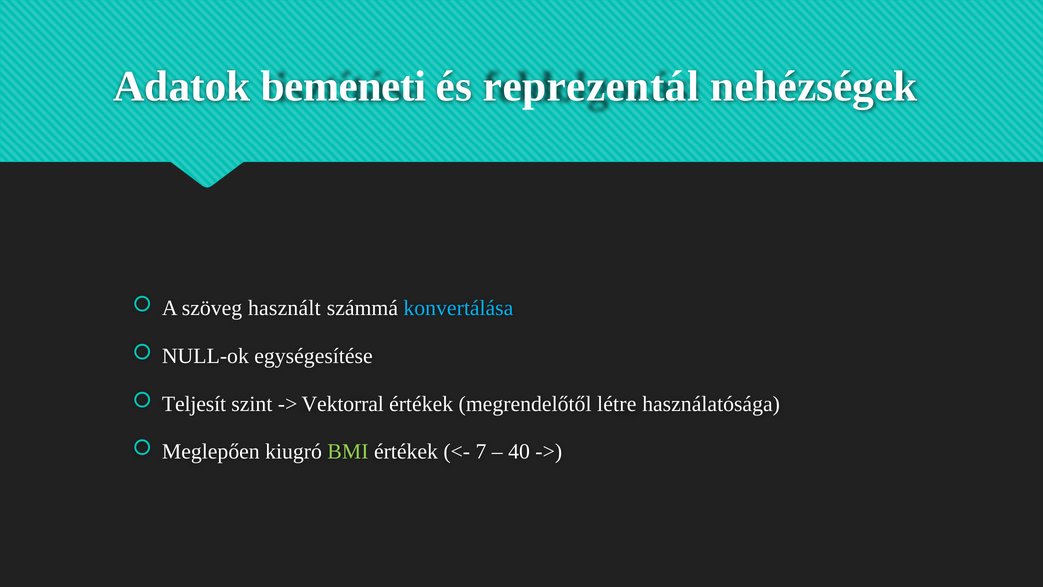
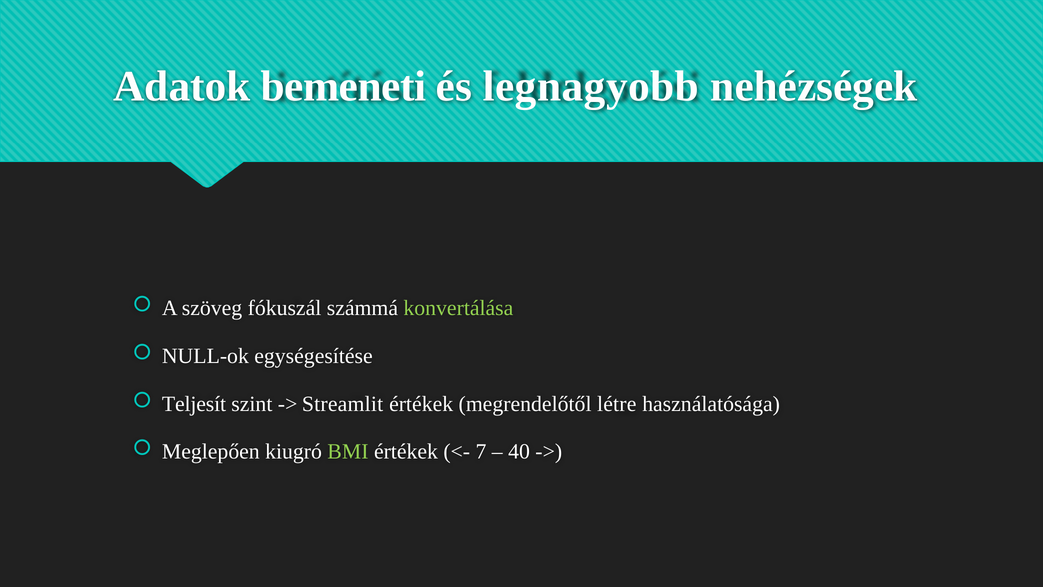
reprezentál: reprezentál -> legnagyobb (591, 86)
használt: használt -> fókuszál (284, 308)
konvertálása colour: light blue -> light green (458, 308)
Vektorral: Vektorral -> Streamlit (343, 404)
